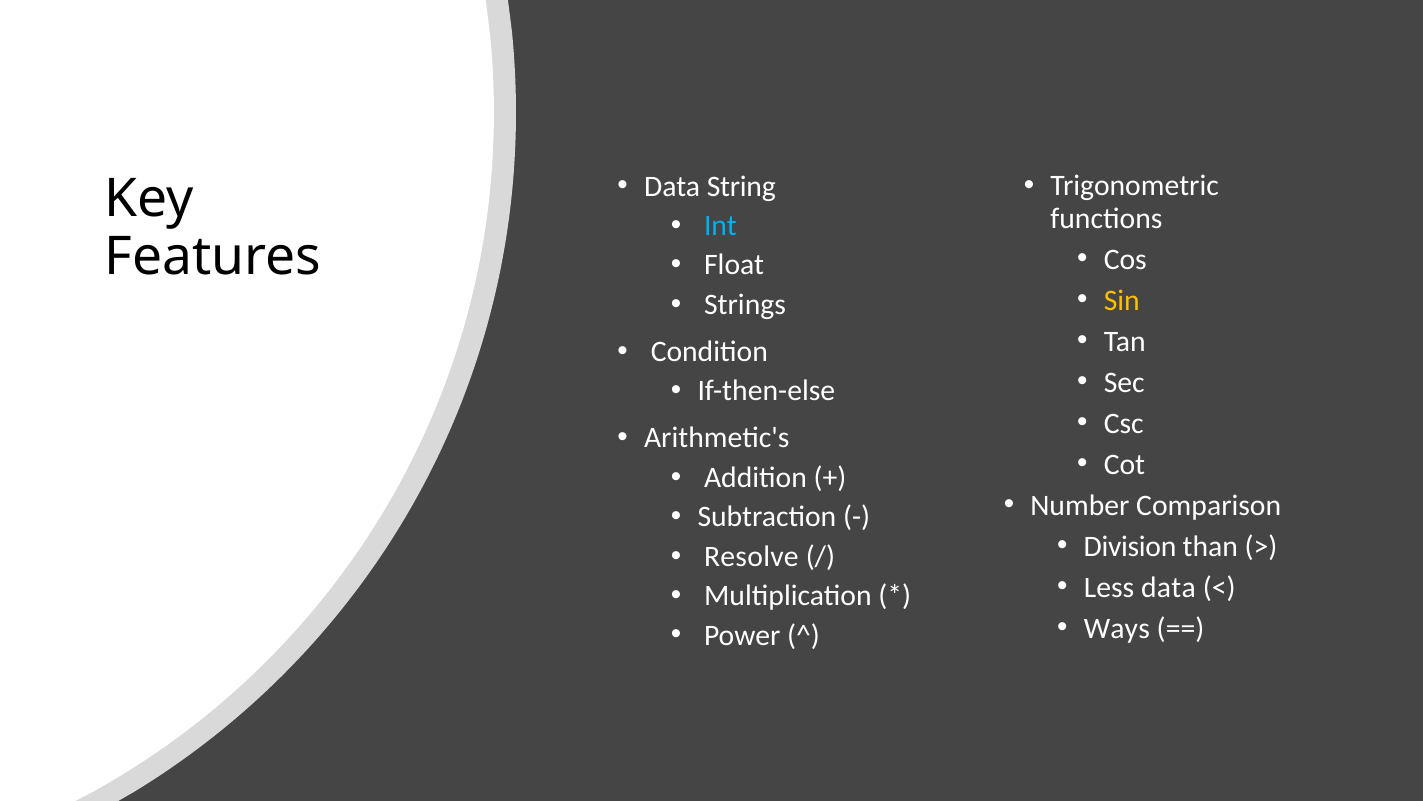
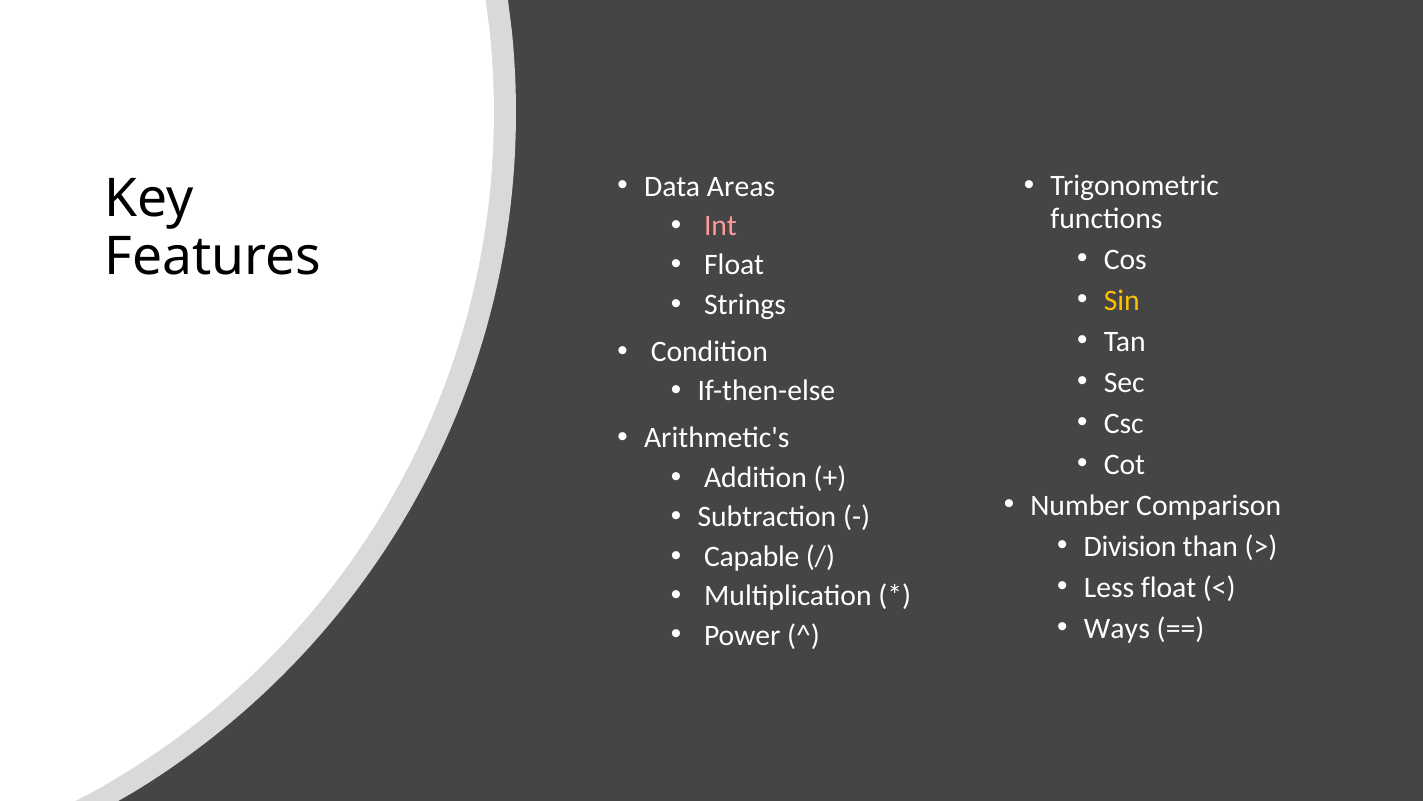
String: String -> Areas (741, 186)
Int colour: light blue -> pink (721, 226)
Resolve: Resolve -> Capable (752, 556)
Less data: data -> float (1169, 587)
